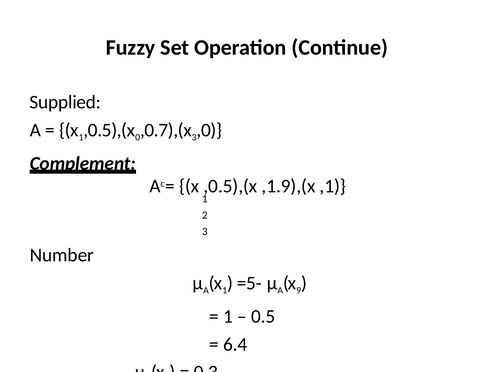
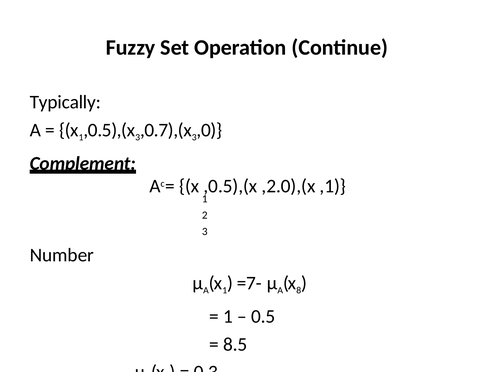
Supplied: Supplied -> Typically (65, 102)
,0.5),(x 0: 0 -> 3 (138, 137)
,1.9),(x: ,1.9),(x -> ,2.0),(x (288, 186)
=5-: =5- -> =7- (249, 283)
9: 9 -> 8 (299, 290)
6.4: 6.4 -> 8.5 (235, 344)
